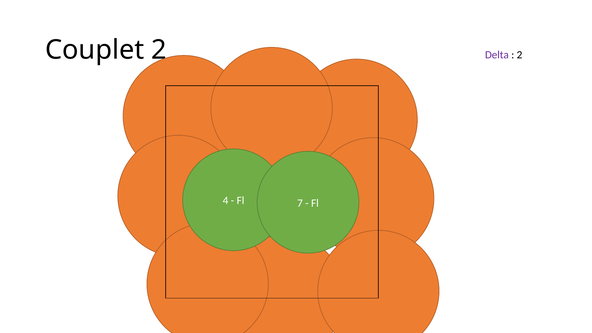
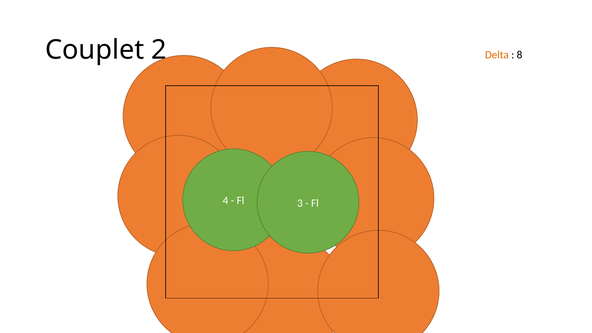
Delta colour: purple -> orange (497, 55)
2: 2 -> 8 (520, 55)
7: 7 -> 3 (300, 203)
